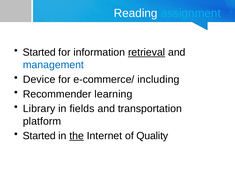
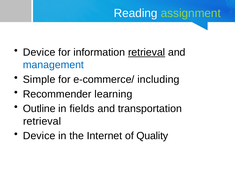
assignment colour: light blue -> light green (191, 13)
Started: Started -> Device (39, 52)
Device: Device -> Simple (39, 80)
Library: Library -> Outline (39, 109)
platform: platform -> retrieval (42, 121)
Started: Started -> Device (39, 136)
the underline: present -> none (77, 136)
